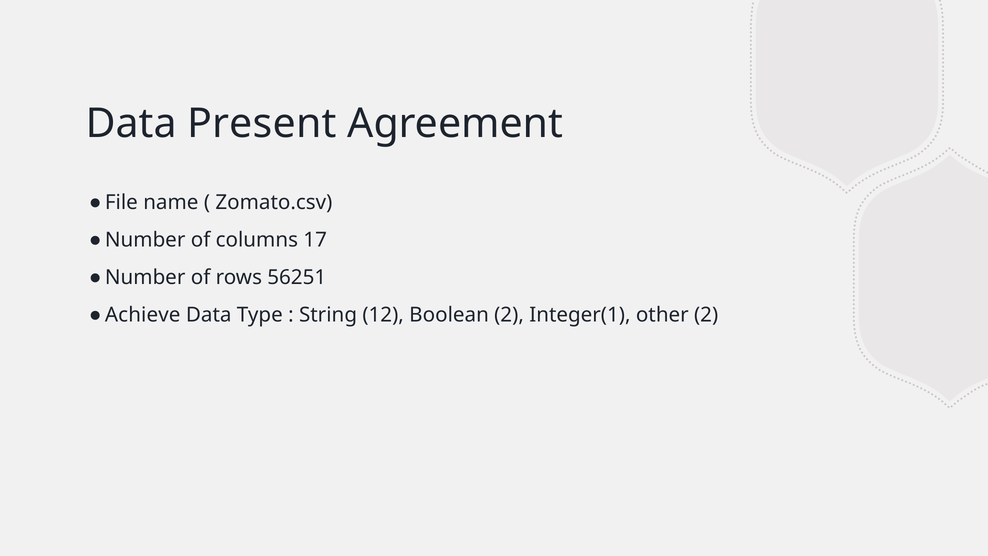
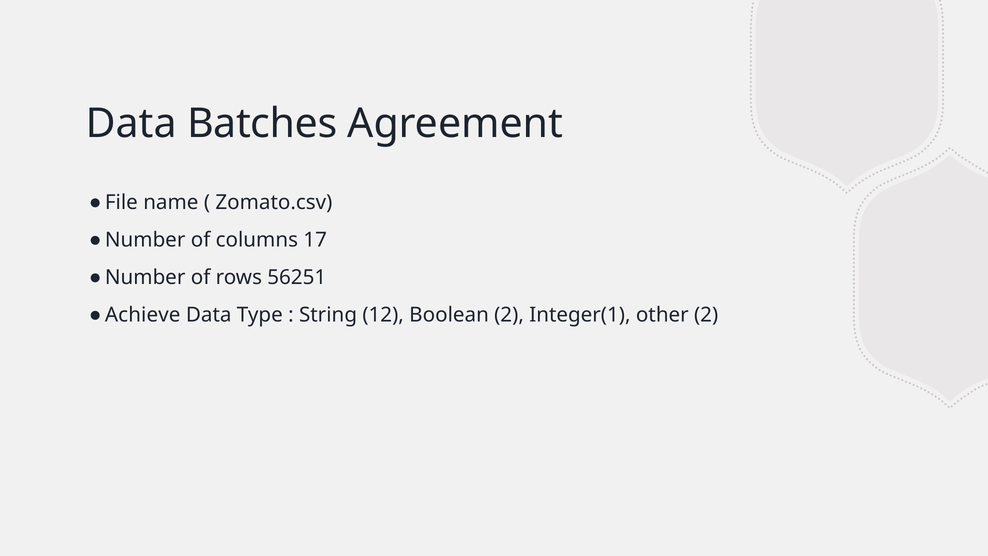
Present: Present -> Batches (262, 124)
